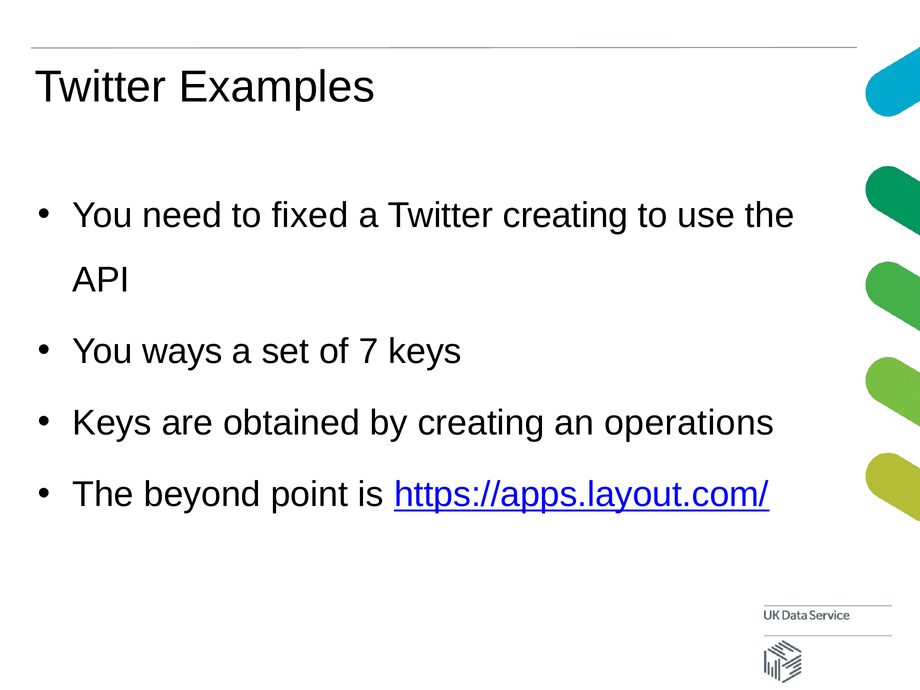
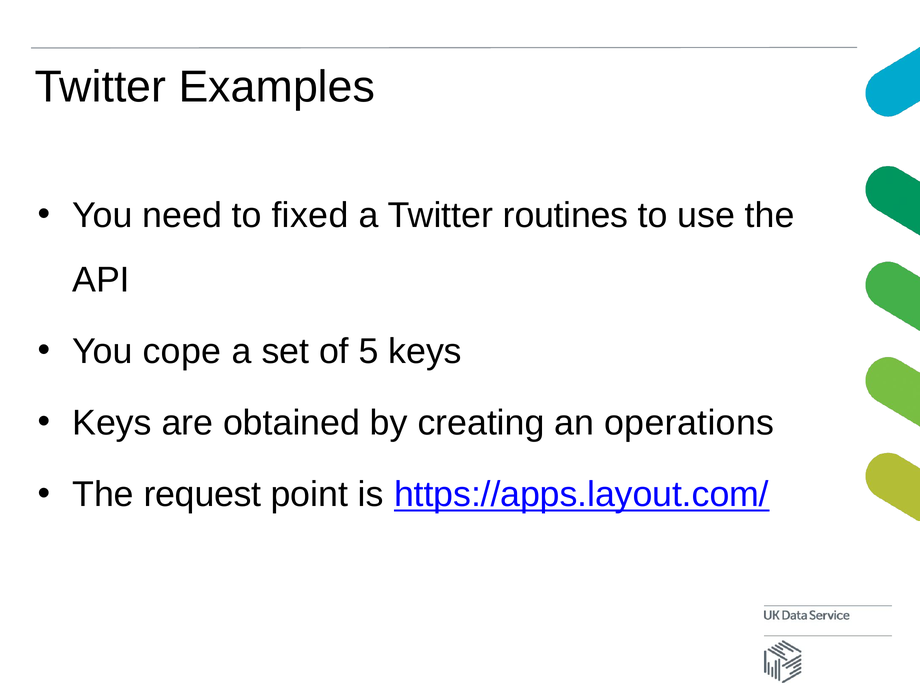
Twitter creating: creating -> routines (566, 215)
ways: ways -> cope (182, 351)
7: 7 -> 5 (369, 351)
beyond: beyond -> request (202, 495)
